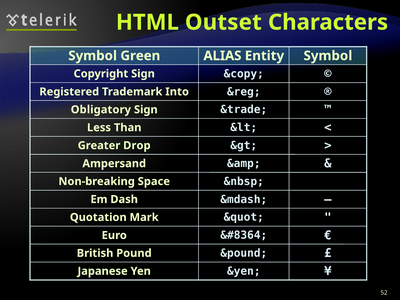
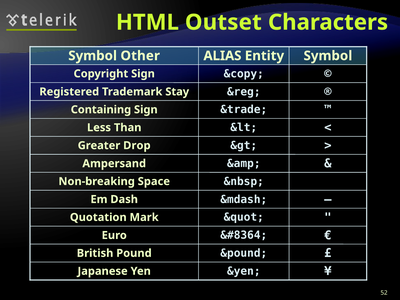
Green: Green -> Other (140, 56)
Into: Into -> Stay (177, 92)
Obligatory: Obligatory -> Containing (101, 110)
